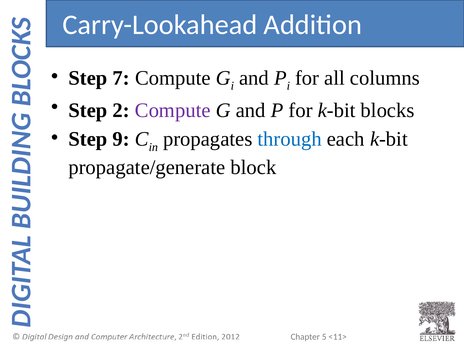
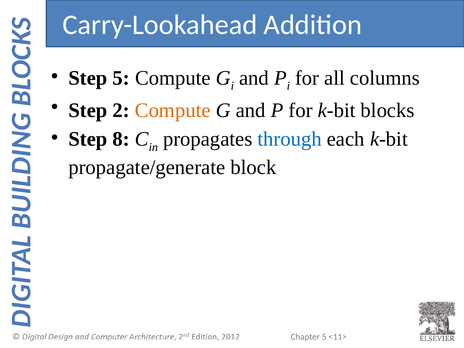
Step 7: 7 -> 5 (121, 78)
Compute colour: purple -> orange (173, 110)
9: 9 -> 8 (121, 139)
